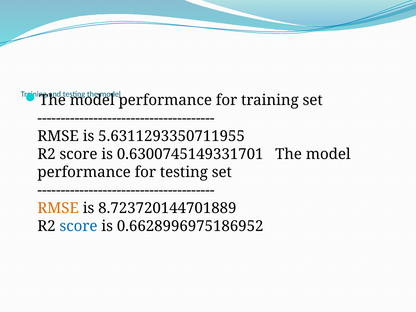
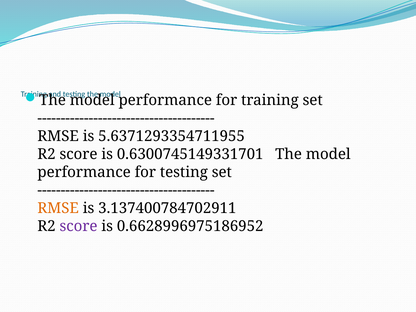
5.6311293350711955: 5.6311293350711955 -> 5.6371293354711955 (172, 136)
8.723720144701889: 8.723720144701889 -> 3.137400784702911 (167, 208)
score colour: blue -> purple (79, 226)
